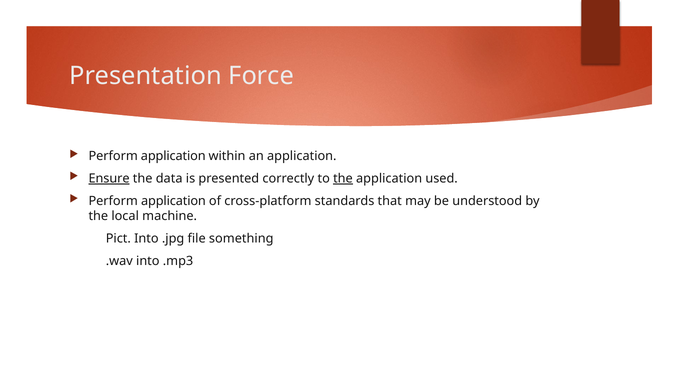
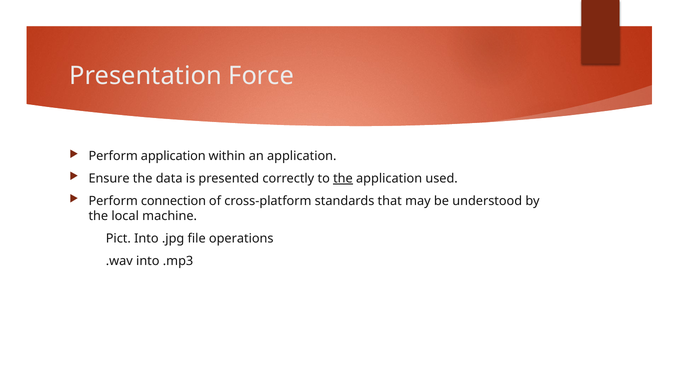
Ensure underline: present -> none (109, 178)
application: application -> connection (173, 201)
something: something -> operations (241, 238)
